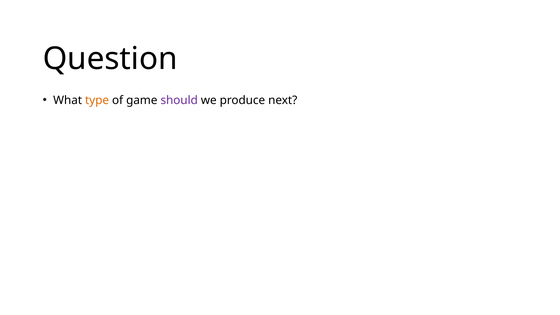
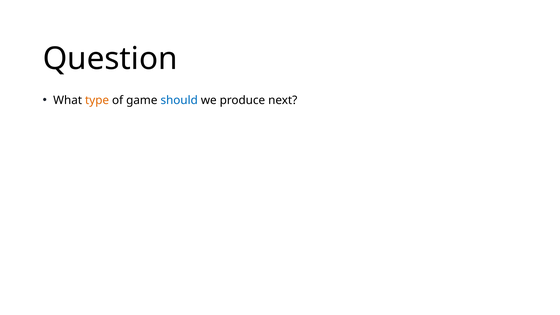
should colour: purple -> blue (179, 100)
